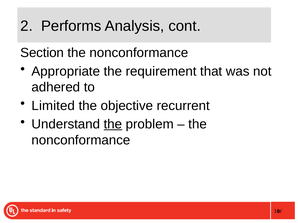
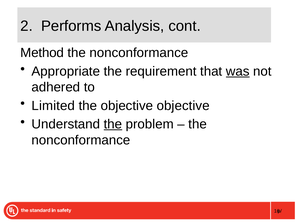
Section: Section -> Method (42, 53)
was underline: none -> present (238, 71)
objective recurrent: recurrent -> objective (183, 106)
